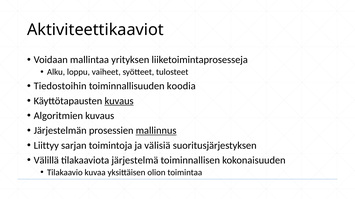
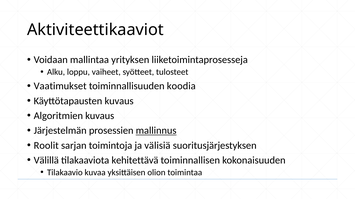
Tiedostoihin: Tiedostoihin -> Vaatimukset (60, 86)
kuvaus underline: present -> none (119, 101)
Liittyy: Liittyy -> Roolit (46, 146)
järjestelmä: järjestelmä -> kehitettävä (135, 161)
